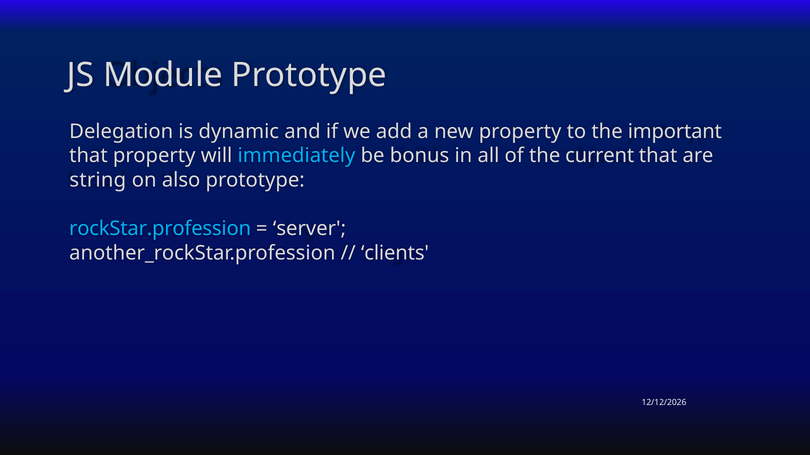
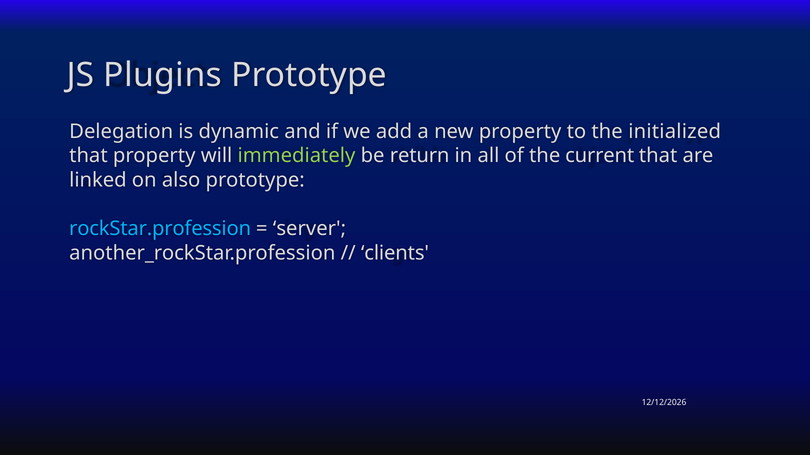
Module: Module -> Plugins (163, 75)
important: important -> initialized (675, 132)
immediately colour: light blue -> light green (296, 156)
bonus: bonus -> return (420, 156)
string: string -> linked (98, 180)
